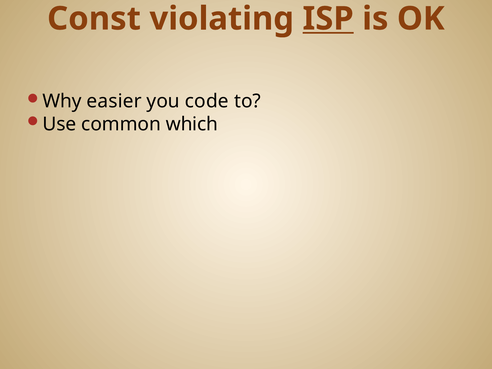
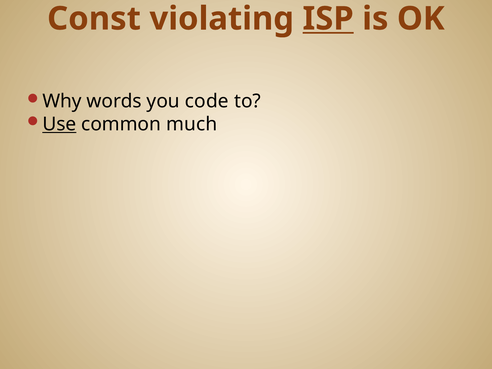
easier: easier -> words (114, 101)
Use underline: none -> present (59, 124)
which: which -> much (192, 124)
